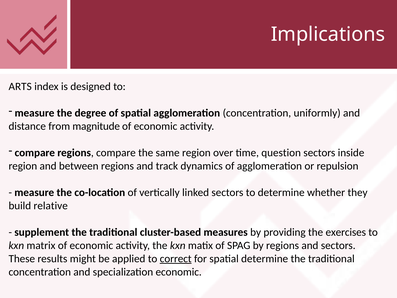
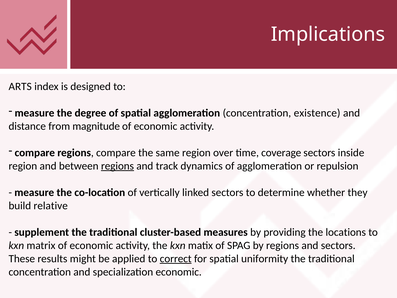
uniformly: uniformly -> existence (317, 113)
question: question -> coverage (281, 153)
regions underline: none -> present (117, 166)
exercises: exercises -> locations (346, 232)
spatial determine: determine -> uniformity (265, 258)
